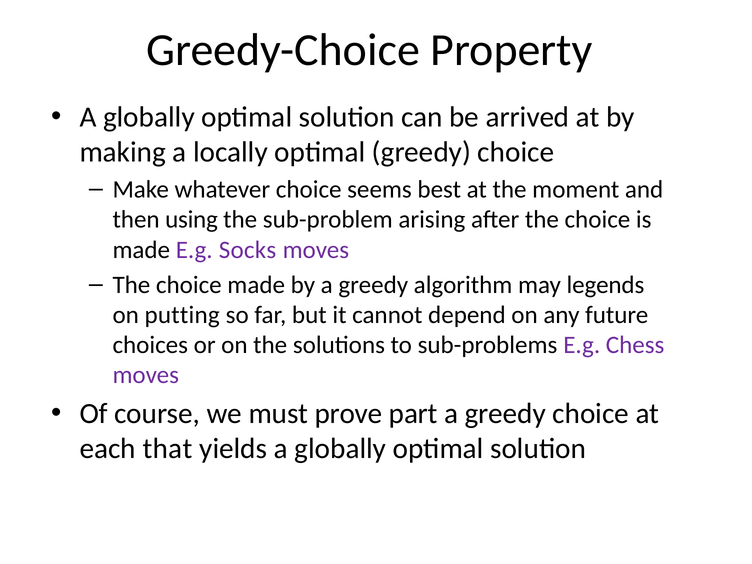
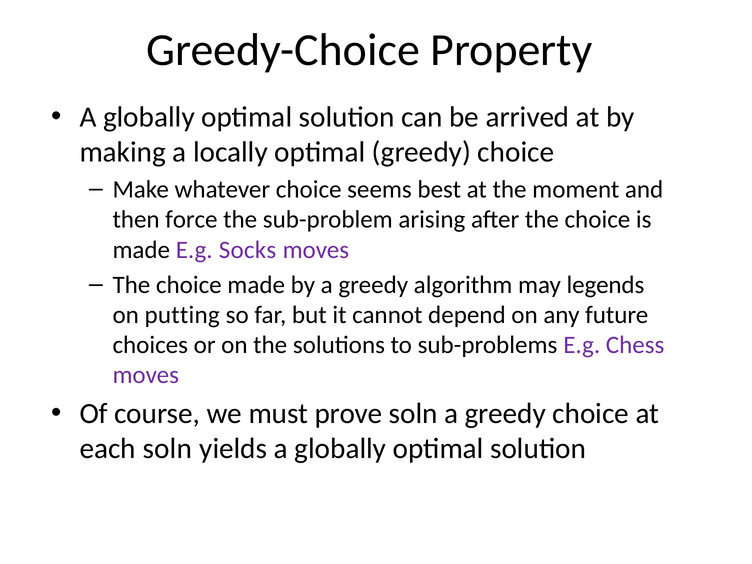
using: using -> force (191, 220)
prove part: part -> soln (413, 414)
each that: that -> soln (167, 449)
